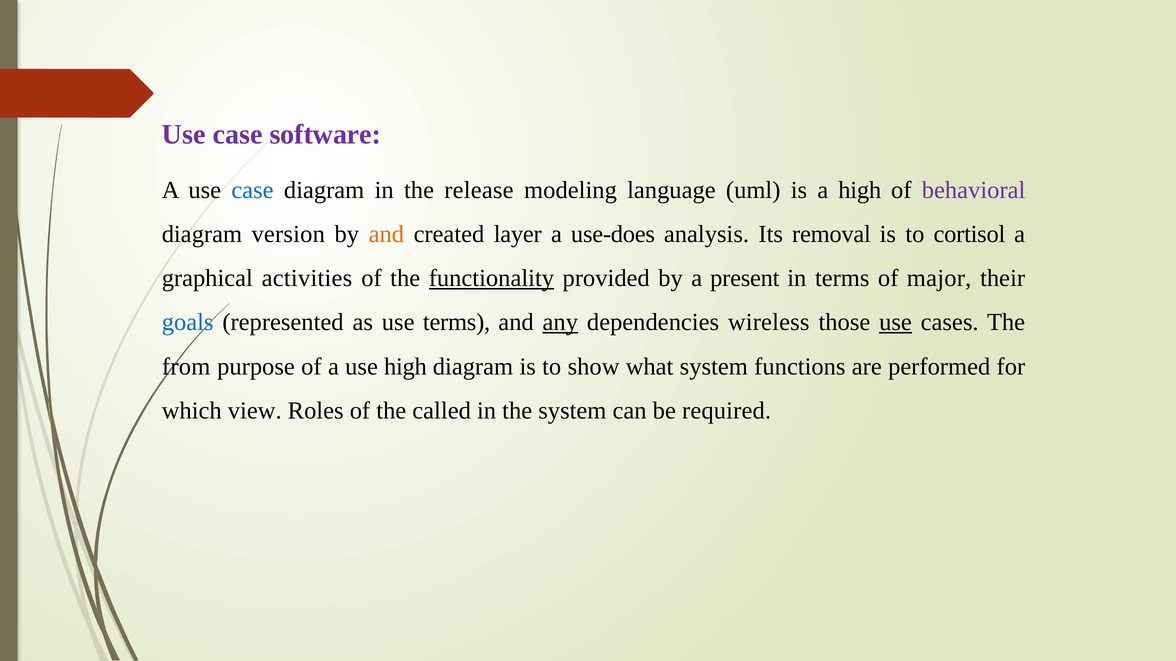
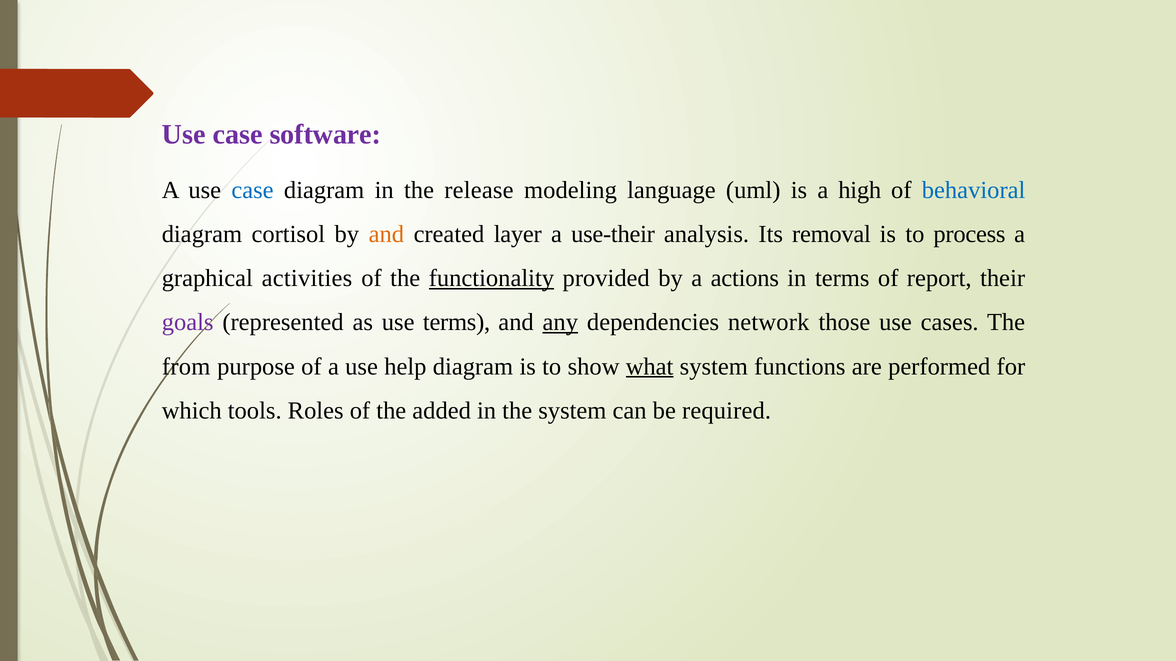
behavioral colour: purple -> blue (974, 190)
version: version -> cortisol (288, 234)
use-does: use-does -> use-their (613, 234)
cortisol: cortisol -> process (969, 234)
present: present -> actions (745, 279)
major: major -> report (939, 279)
goals colour: blue -> purple (188, 323)
wireless: wireless -> network (769, 323)
use underline: present -> none (896, 323)
use high: high -> help (405, 367)
what underline: none -> present (650, 367)
view: view -> tools (255, 411)
called: called -> added (442, 411)
